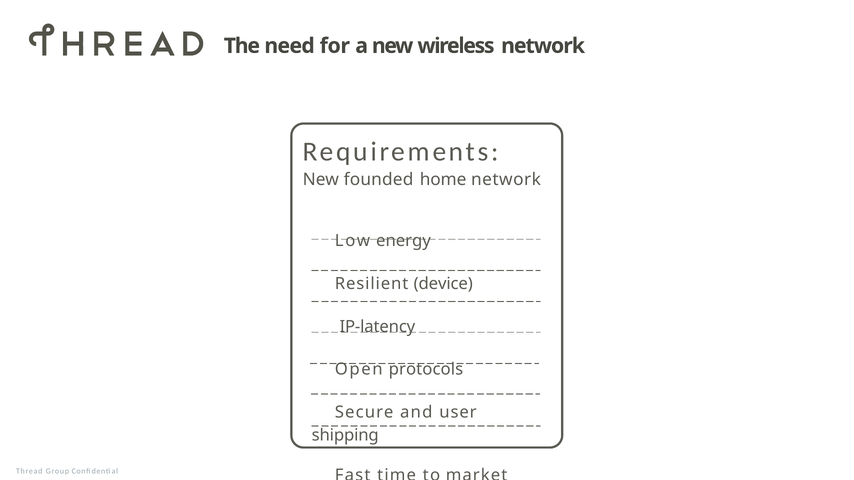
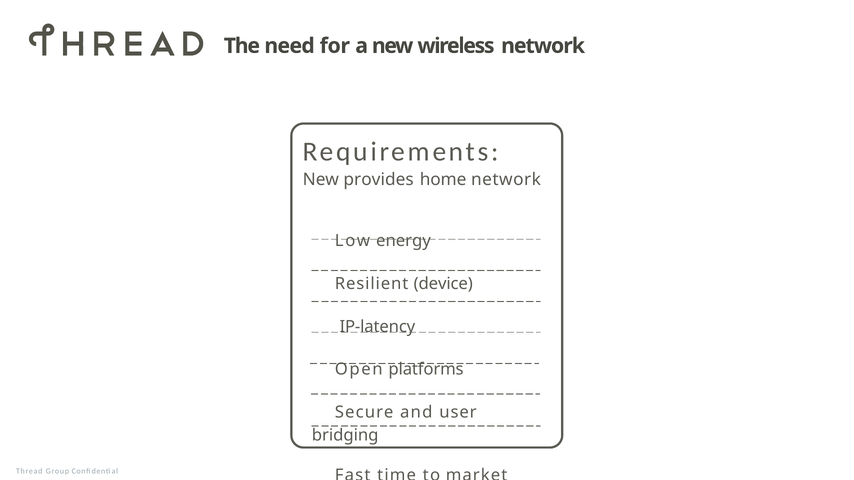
founded: founded -> provides (379, 179)
protocols: protocols -> platforms (426, 370)
shipping: shipping -> bridging (345, 436)
